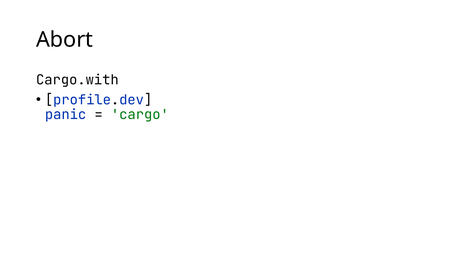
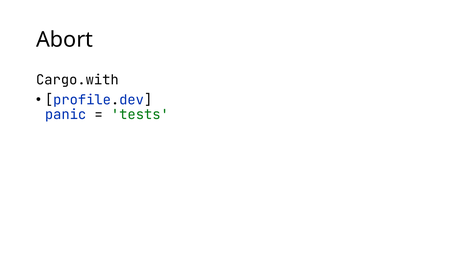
cargo: cargo -> tests (140, 115)
